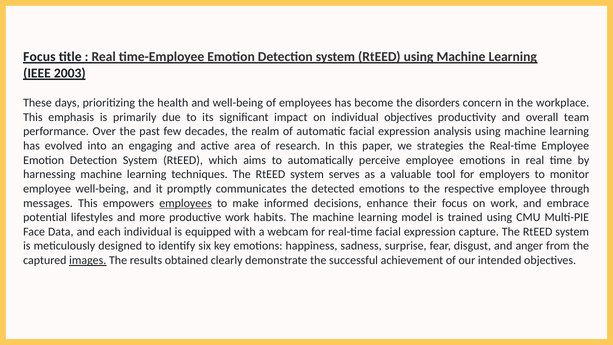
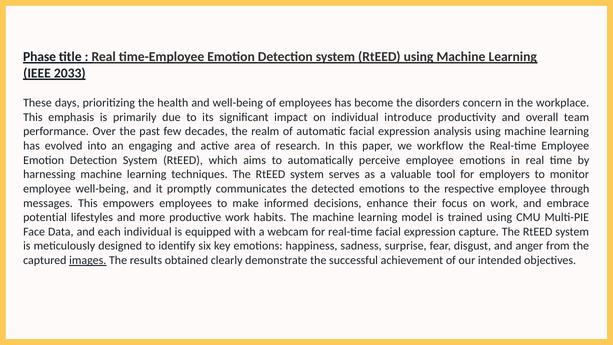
Focus: Focus -> Phase (40, 57)
2003: 2003 -> 2033 (70, 73)
individual objectives: objectives -> introduce (408, 117)
strategies: strategies -> workflow (440, 146)
employees underline: present -> none (186, 203)
